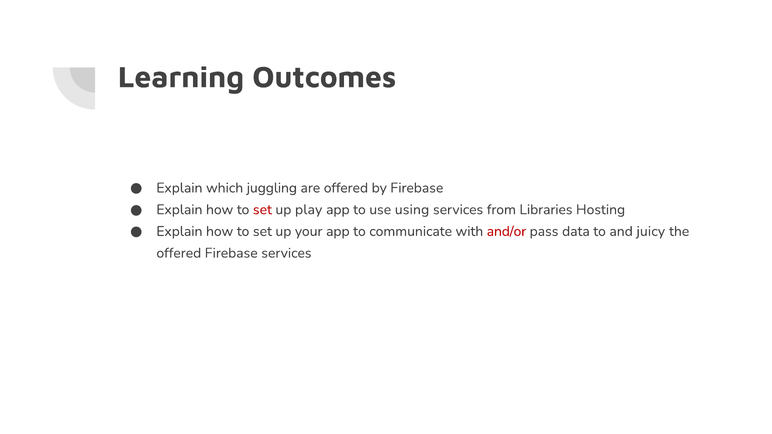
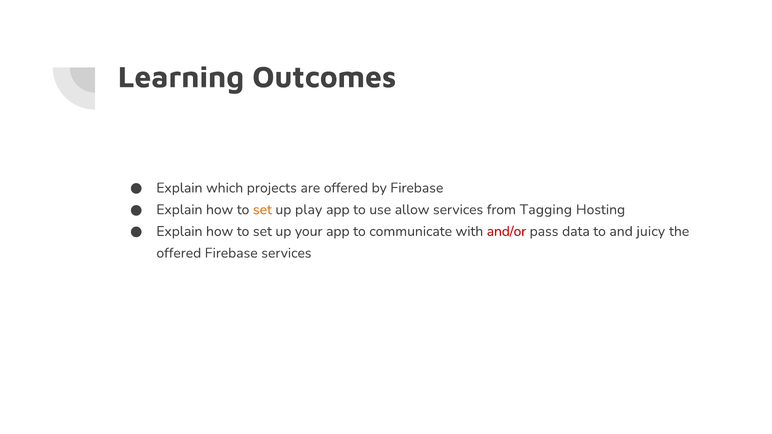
juggling: juggling -> projects (272, 188)
set colour: red -> orange (262, 210)
using: using -> allow (412, 210)
Libraries: Libraries -> Tagging (546, 210)
